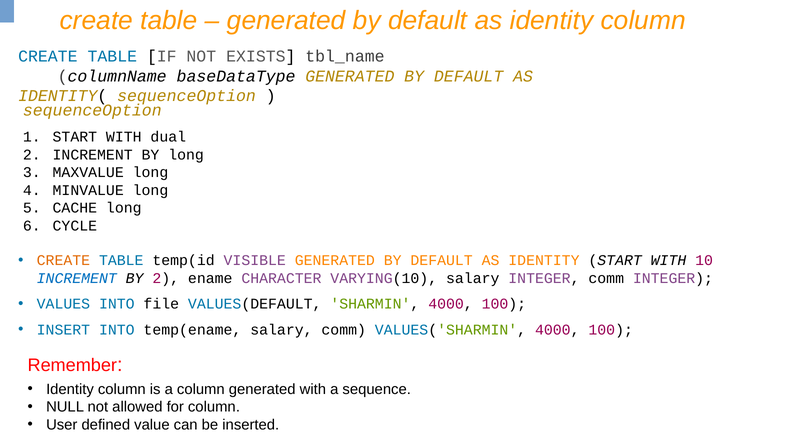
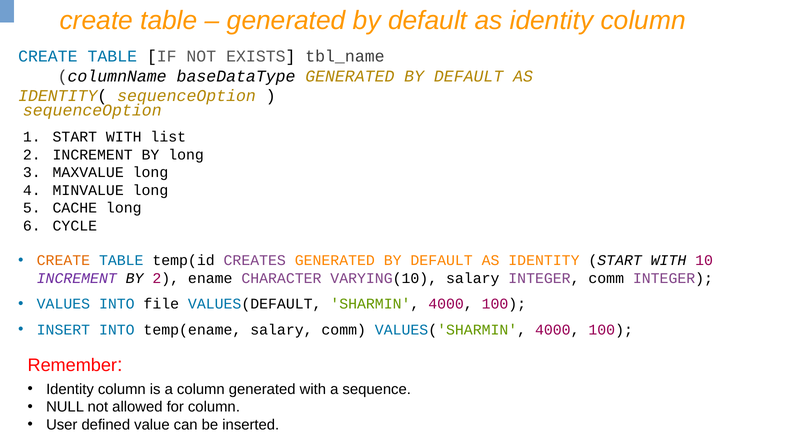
dual: dual -> list (168, 137)
VISIBLE: VISIBLE -> CREATES (255, 260)
INCREMENT colour: blue -> purple (77, 278)
